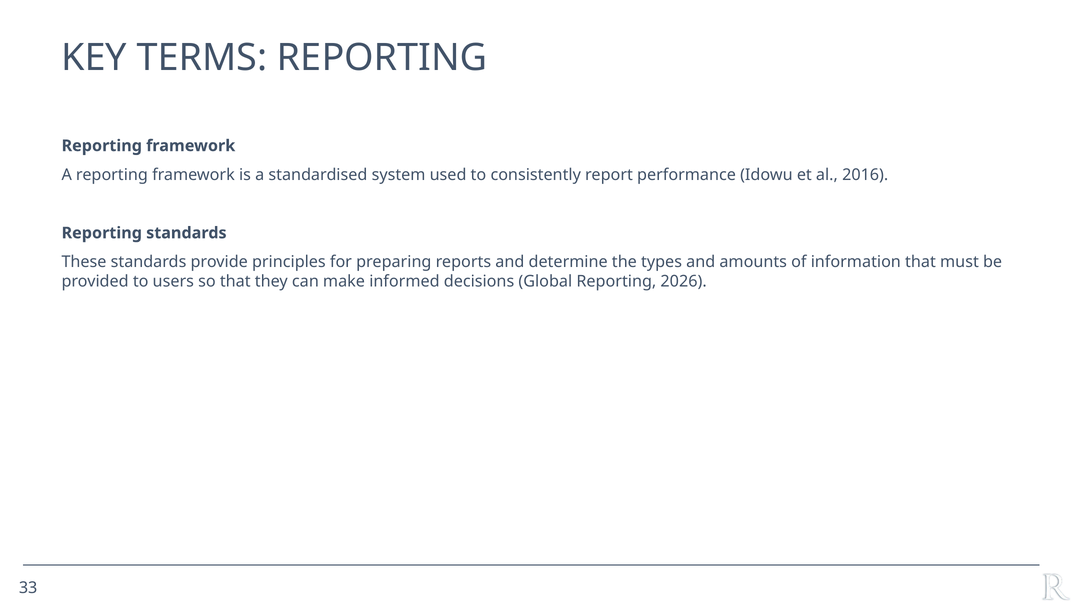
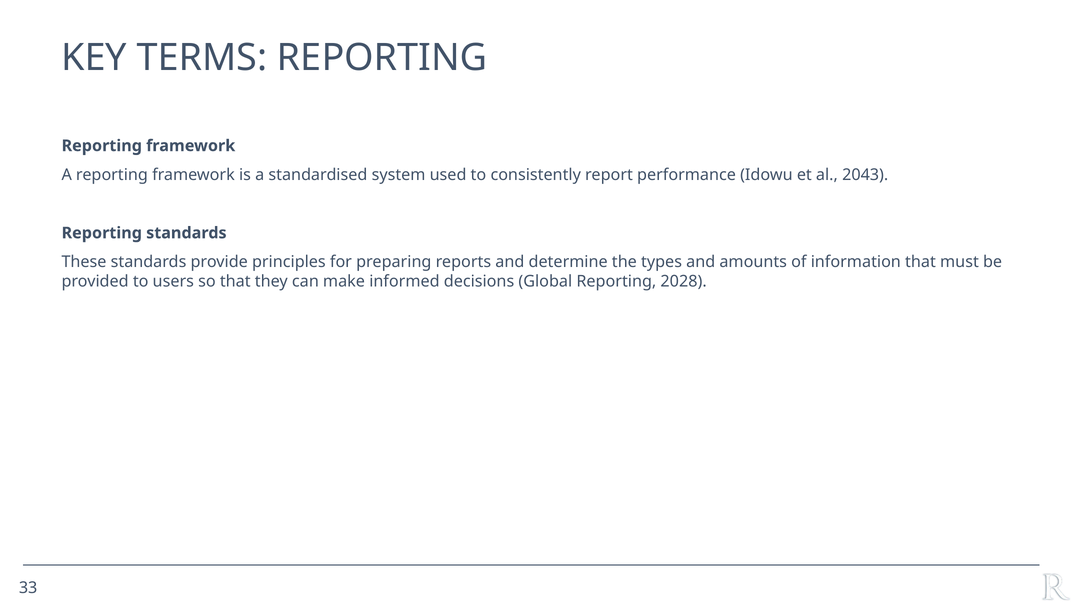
2016: 2016 -> 2043 (865, 175)
2026: 2026 -> 2028 (684, 281)
